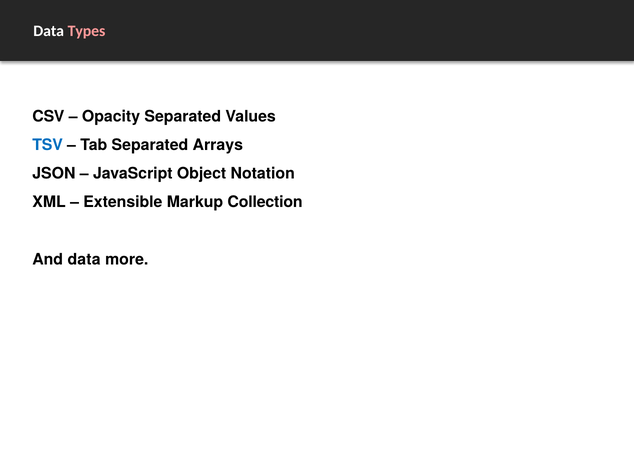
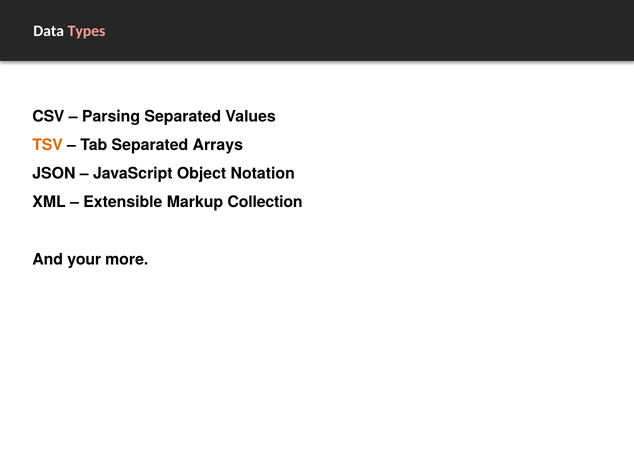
Opacity: Opacity -> Parsing (111, 116)
TSV colour: blue -> orange (48, 145)
And data: data -> your (84, 259)
